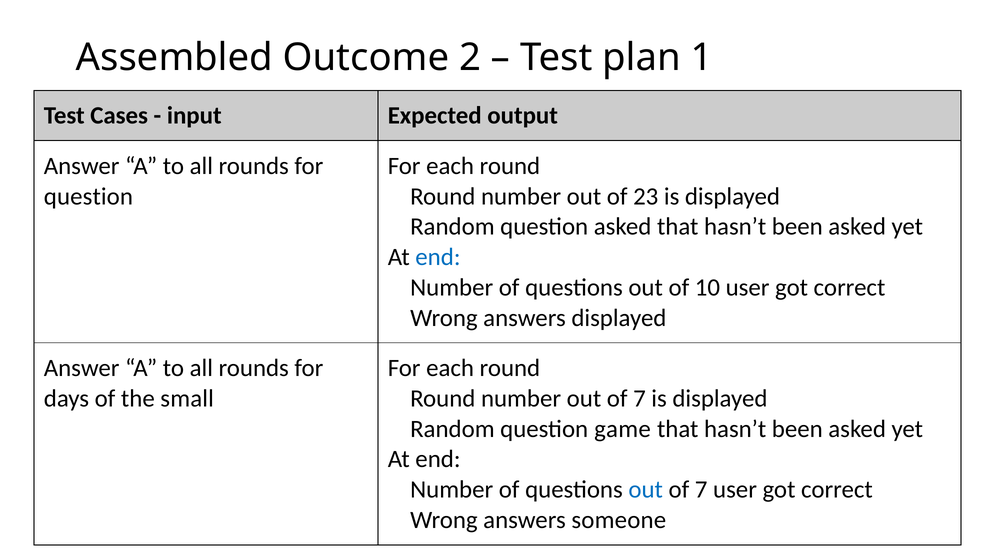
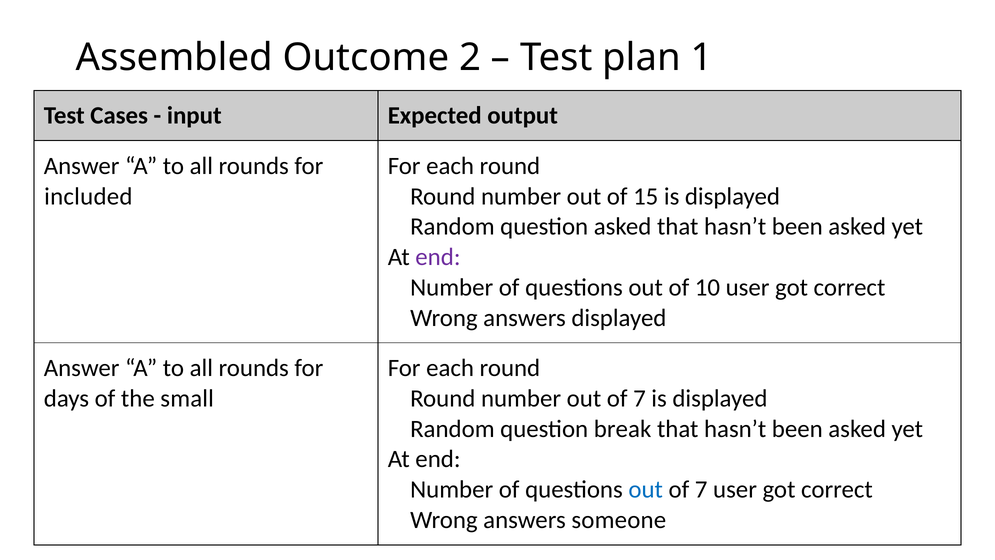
question: question -> included (88, 196)
23: 23 -> 15 (646, 196)
end colour: blue -> purple (438, 257)
game: game -> break (623, 429)
